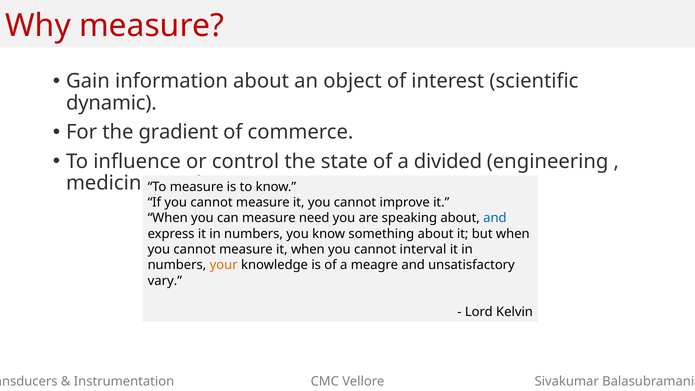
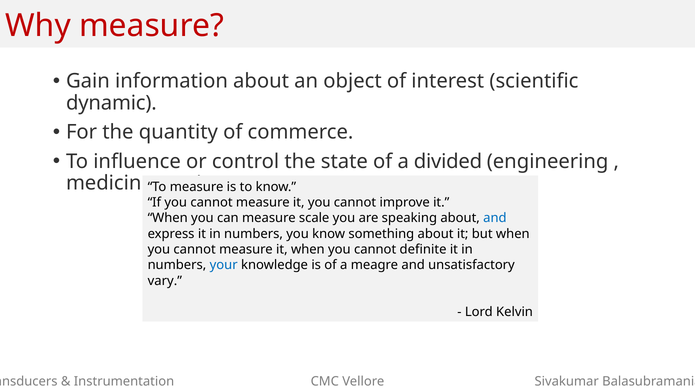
gradient: gradient -> quantity (178, 132)
need: need -> scale (314, 218)
interval: interval -> definite (423, 249)
your colour: orange -> blue (224, 265)
